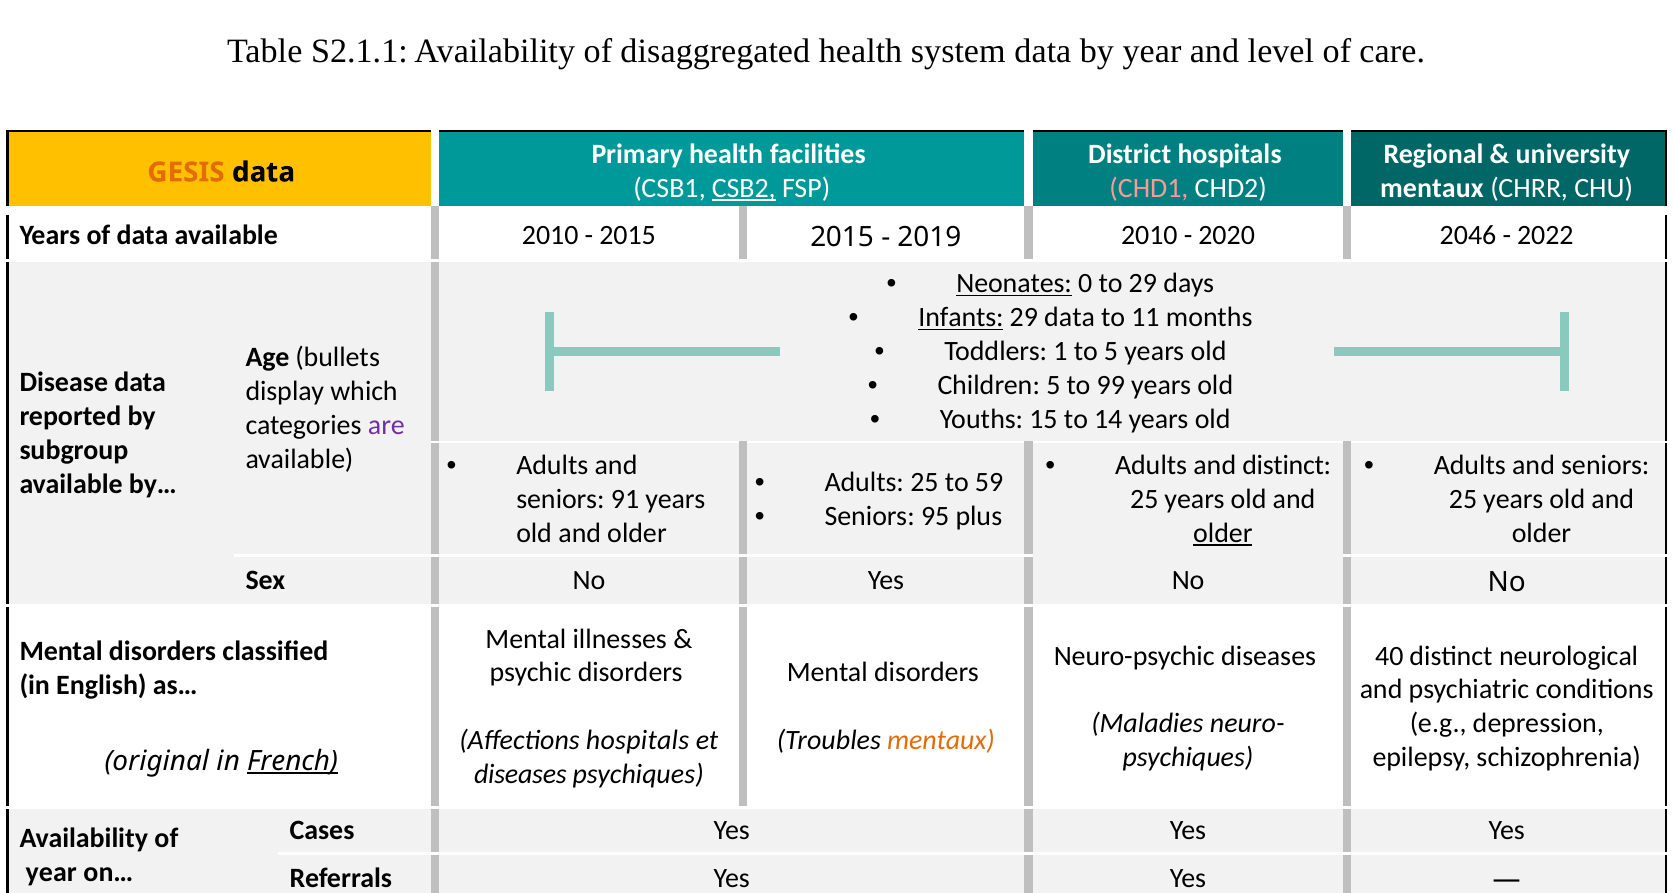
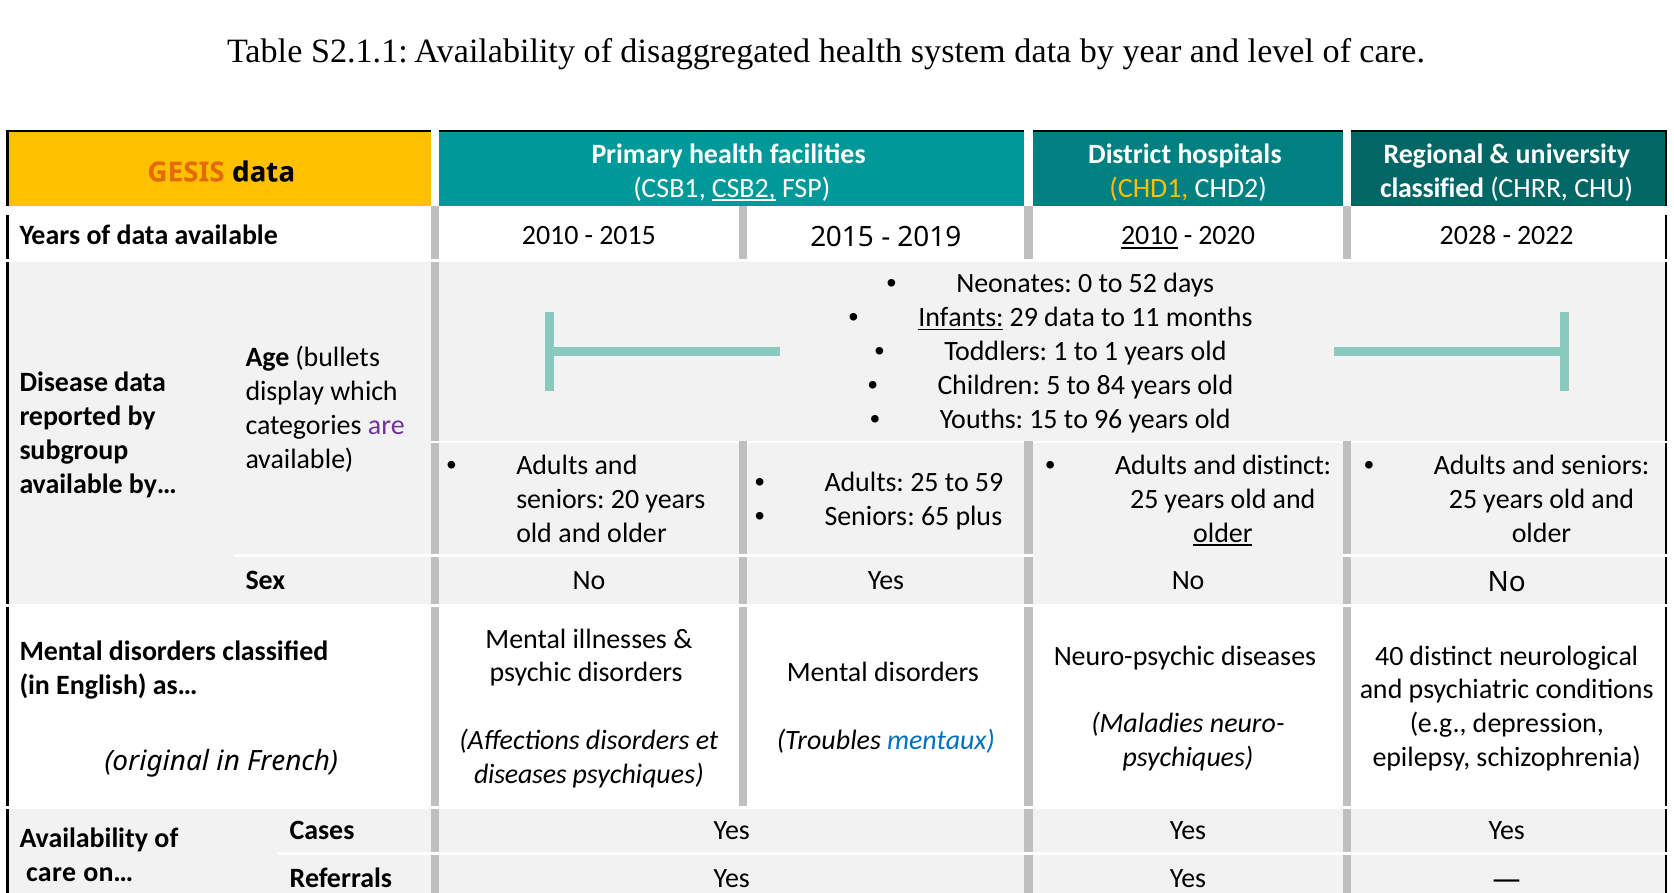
CHD1 colour: pink -> yellow (1149, 188)
mentaux: mentaux -> classified (1432, 188)
2010 underline: none -> present (1149, 236)
2046: 2046 -> 2028 (1468, 236)
Neonates underline: present -> none (1014, 283)
to 29: 29 -> 52 (1143, 283)
to 5: 5 -> 1 (1111, 351)
99: 99 -> 84 (1111, 385)
14: 14 -> 96 (1108, 419)
91: 91 -> 20 (625, 499)
95: 95 -> 65 (935, 516)
Affections hospitals: hospitals -> disorders (638, 740)
mentaux colour: orange -> blue (941, 740)
French underline: present -> none (293, 761)
year: year -> care (51, 872)
